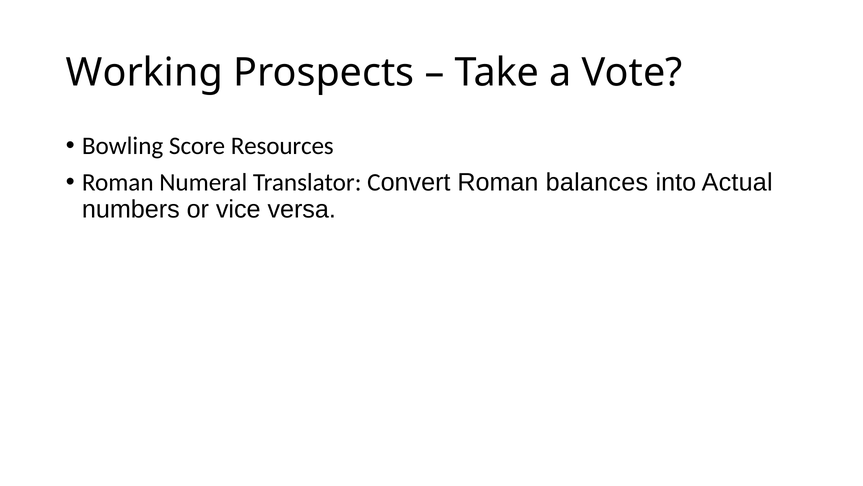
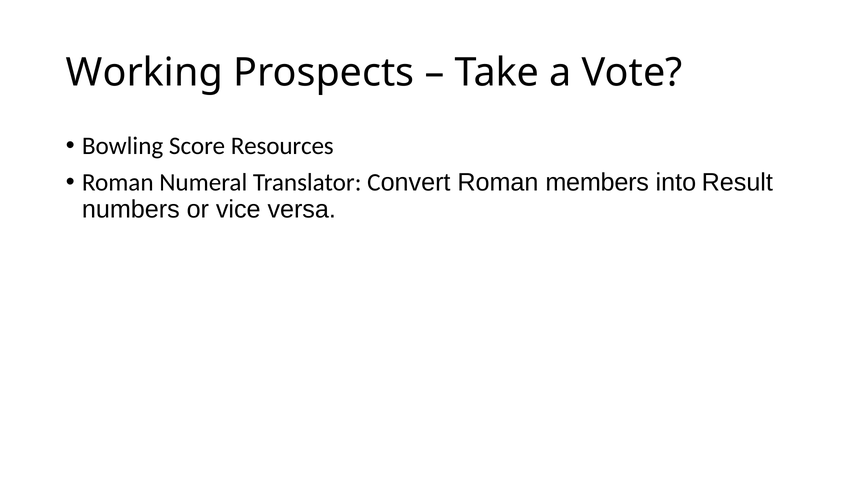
balances: balances -> members (597, 182)
Actual: Actual -> Result (737, 182)
